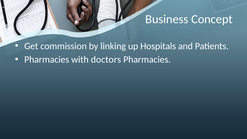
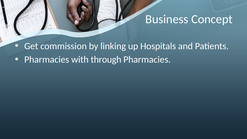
doctors: doctors -> through (106, 60)
